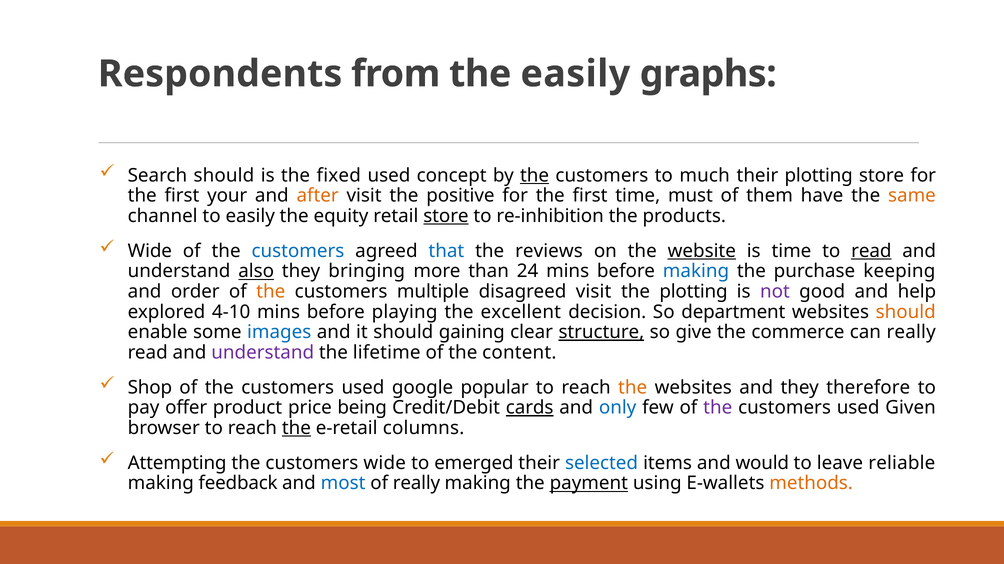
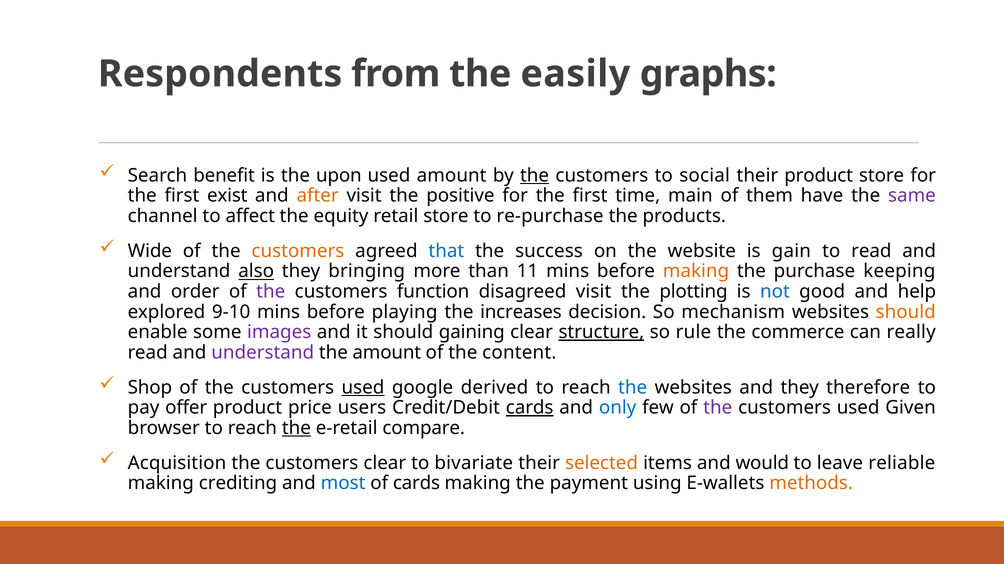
Search should: should -> benefit (224, 176)
fixed: fixed -> upon (339, 176)
used concept: concept -> amount (452, 176)
much: much -> social (705, 176)
their plotting: plotting -> product (819, 176)
your: your -> exist (227, 196)
must: must -> main (690, 196)
same colour: orange -> purple (912, 196)
to easily: easily -> affect (250, 216)
store underline: present -> none (446, 216)
re-inhibition: re-inhibition -> re-purchase (550, 216)
customers colour: blue -> orange (298, 251)
reviews: reviews -> success (549, 251)
website underline: present -> none (702, 251)
is time: time -> gain (791, 251)
read underline: present -> none (871, 251)
24: 24 -> 11 (528, 272)
making colour: blue -> orange (696, 272)
the colour: orange -> purple (271, 292)
multiple: multiple -> function (433, 292)
not colour: purple -> blue (775, 292)
4-10: 4-10 -> 9-10 (231, 312)
excellent: excellent -> increases (521, 312)
department: department -> mechanism (733, 312)
images colour: blue -> purple (279, 333)
give: give -> rule (693, 333)
the lifetime: lifetime -> amount (387, 353)
used underline: none -> present (363, 388)
popular: popular -> derived (494, 388)
the colour: orange -> blue (633, 388)
being: being -> users (362, 408)
columns: columns -> compare (424, 429)
Attempting: Attempting -> Acquisition (177, 464)
customers wide: wide -> clear (385, 464)
emerged: emerged -> bivariate (474, 464)
selected colour: blue -> orange (602, 464)
feedback: feedback -> crediting (238, 484)
of really: really -> cards (417, 484)
payment underline: present -> none (589, 484)
